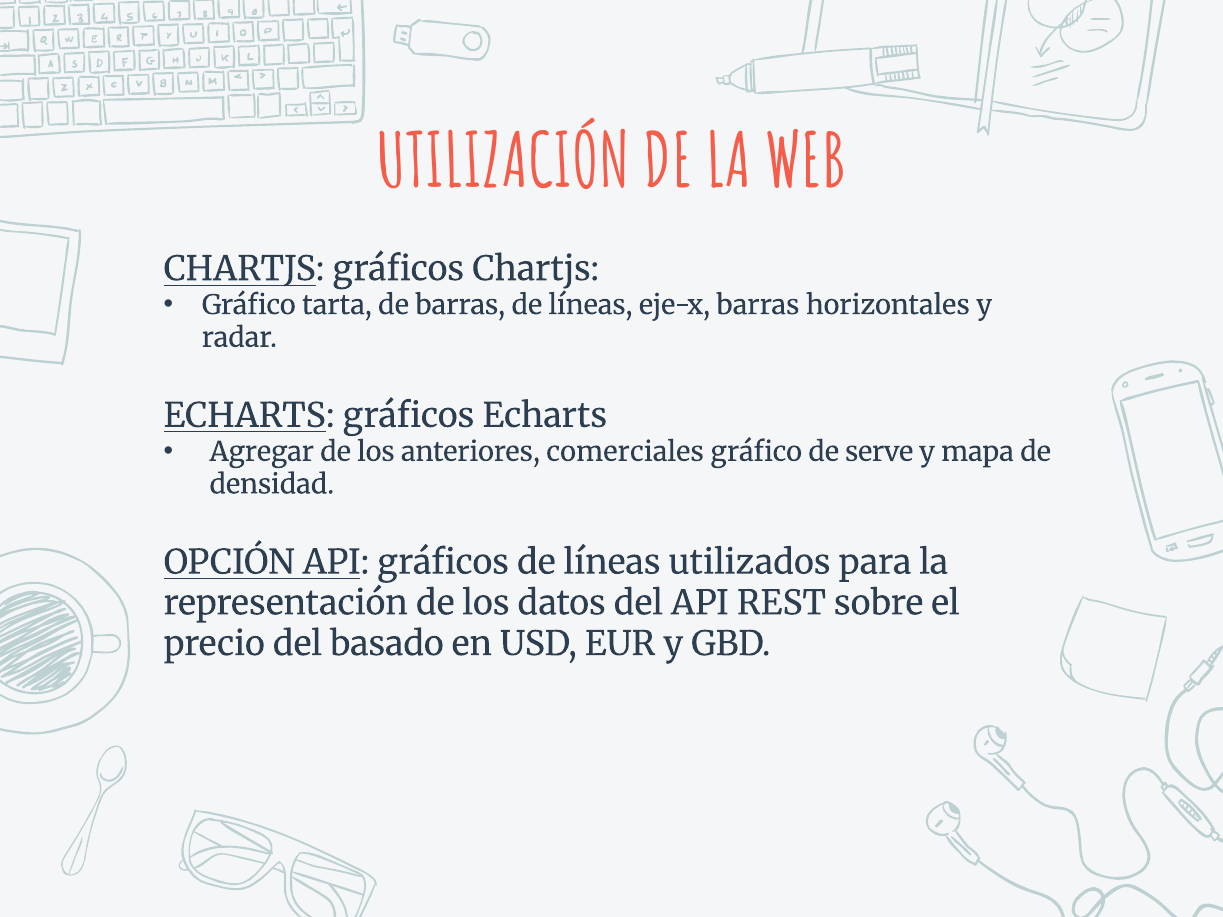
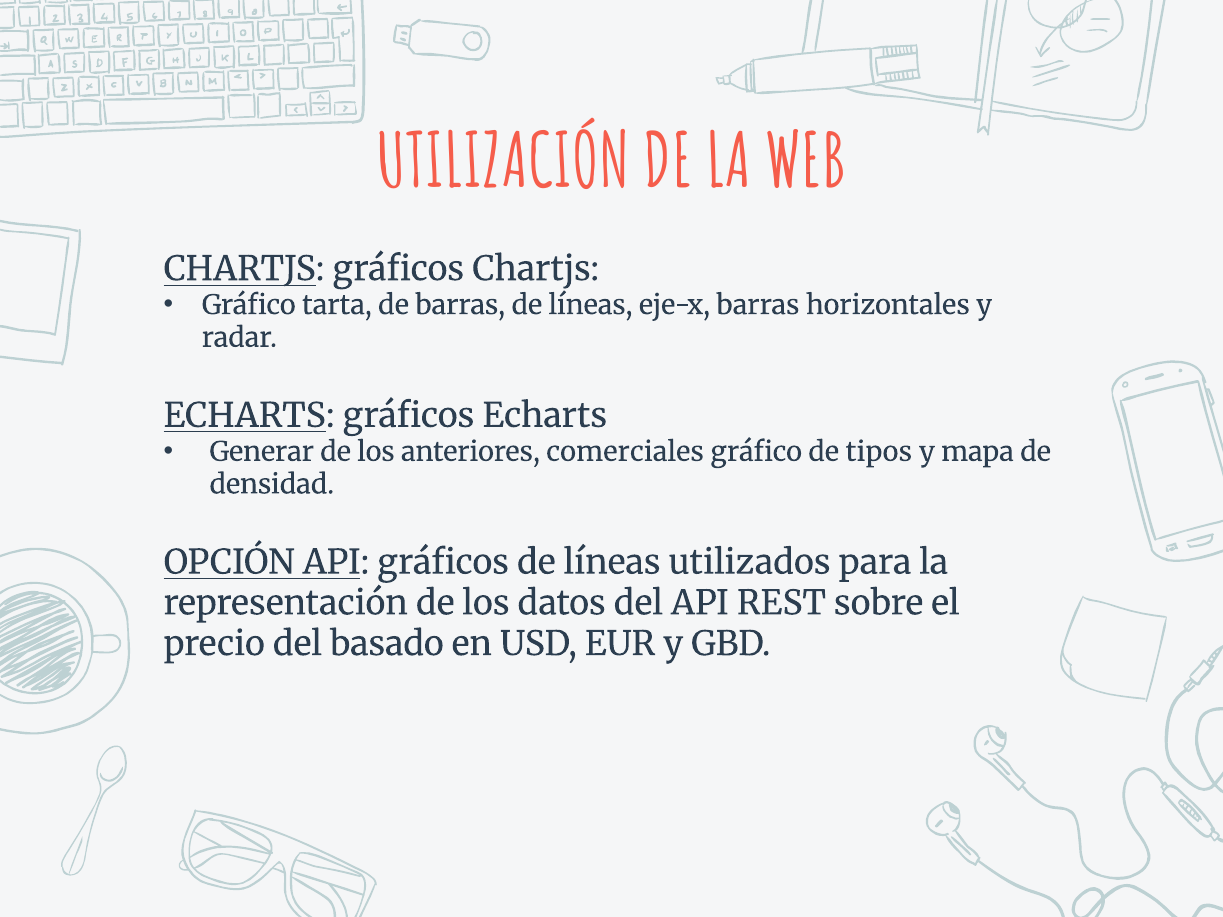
Agregar: Agregar -> Generar (262, 452)
serve: serve -> tipos (879, 452)
